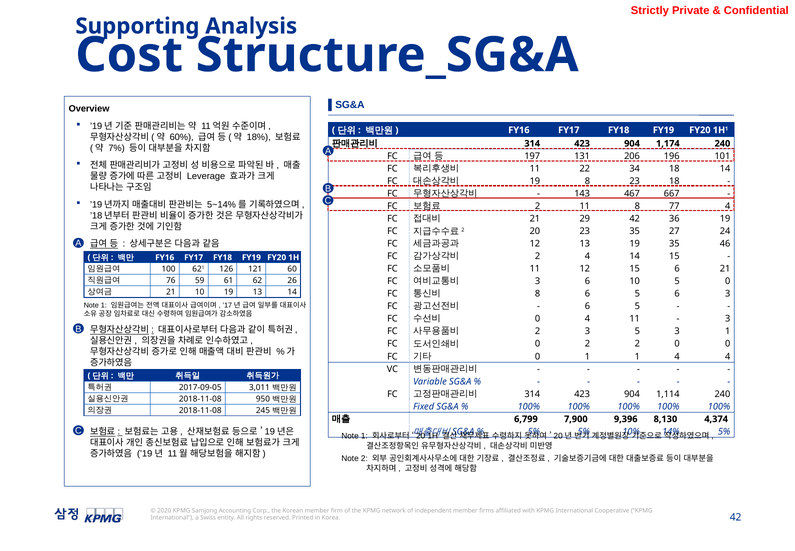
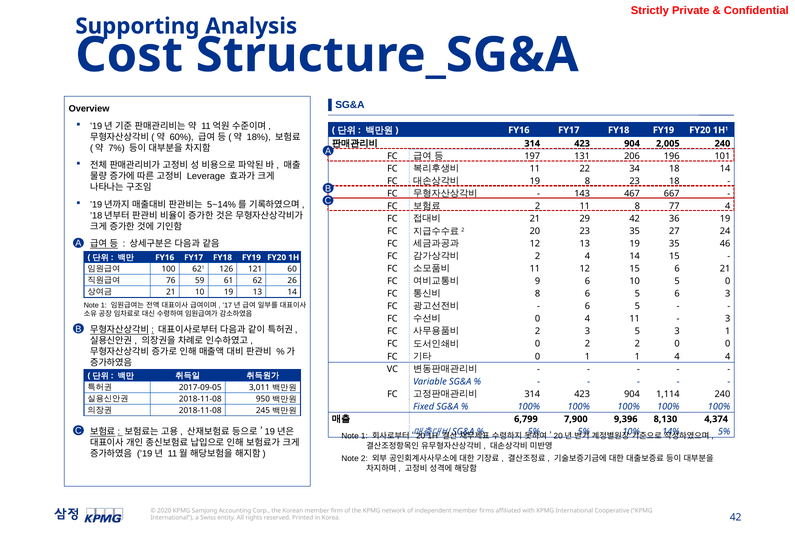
1,174: 1,174 -> 2,005 (668, 143)
3: 3 -> 9 (538, 281)
